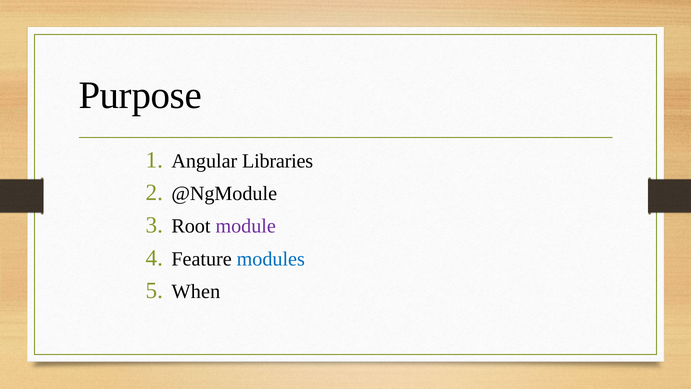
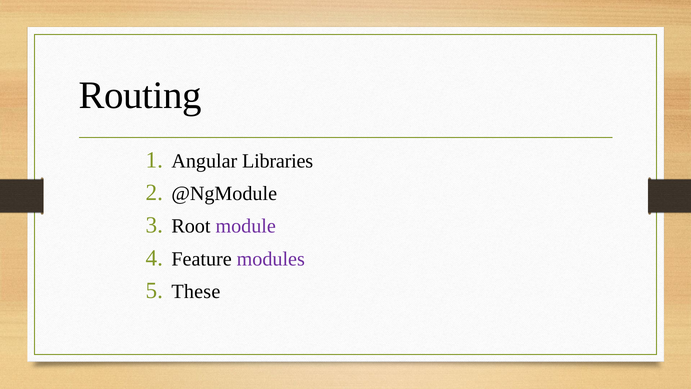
Purpose: Purpose -> Routing (140, 95)
modules colour: blue -> purple (271, 259)
When: When -> These (196, 291)
